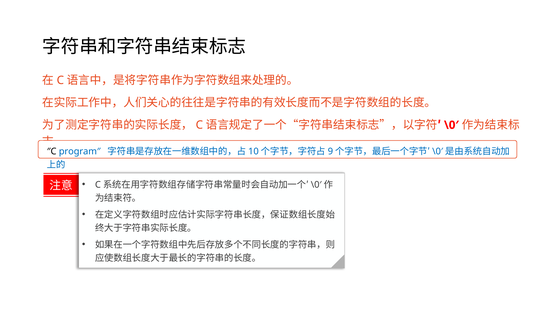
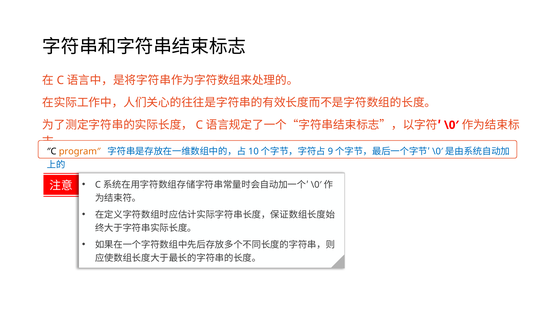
program″ colour: blue -> orange (80, 152)
